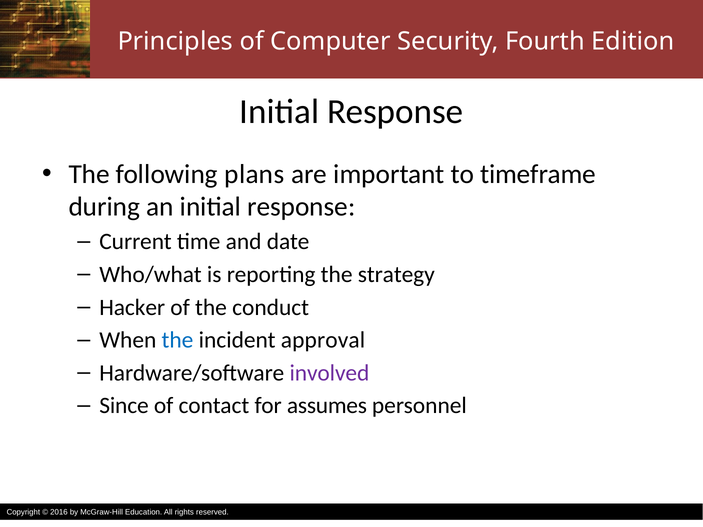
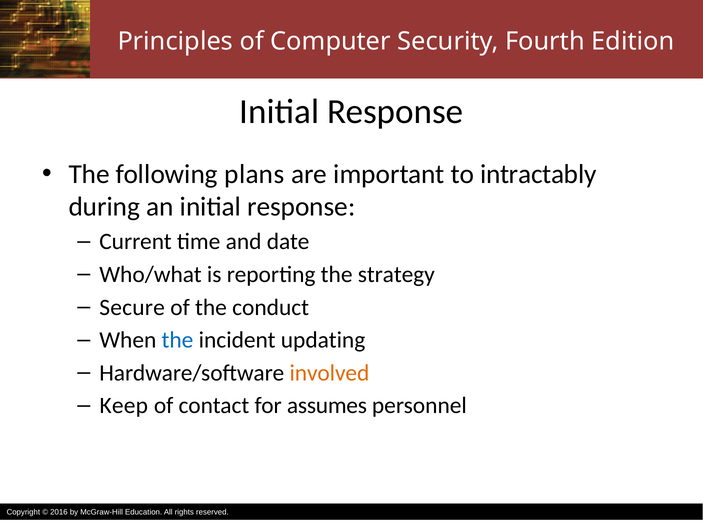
timeframe: timeframe -> intractably (538, 174)
Hacker: Hacker -> Secure (132, 307)
approval: approval -> updating (323, 340)
involved colour: purple -> orange (329, 373)
Since: Since -> Keep (124, 406)
